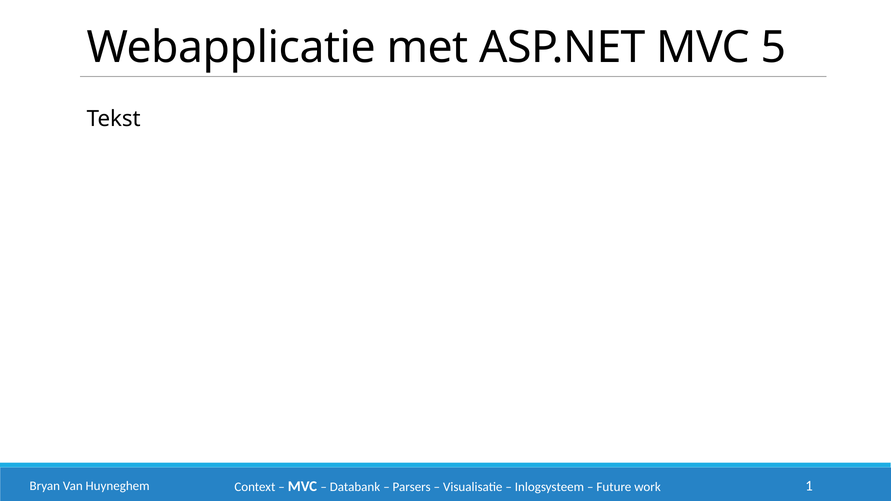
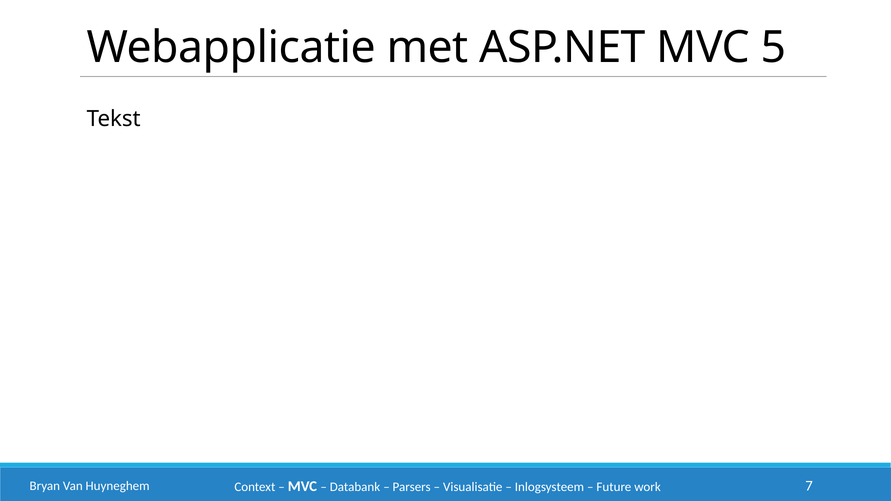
1: 1 -> 7 (809, 486)
